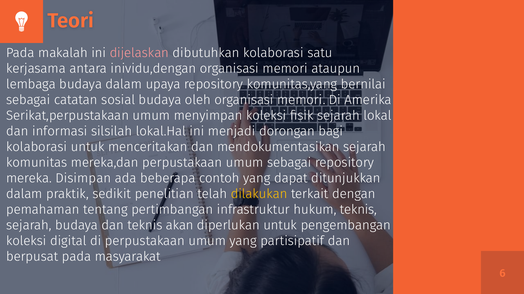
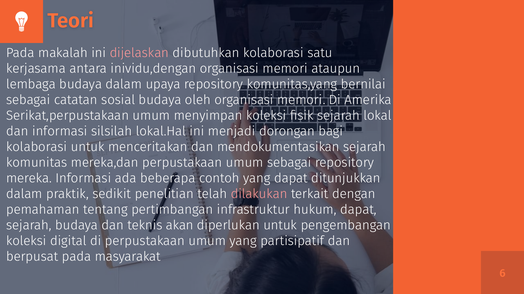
mereka Disimpan: Disimpan -> Informasi (83, 179)
dilakukan colour: yellow -> pink (259, 194)
hukum teknis: teknis -> dapat (358, 210)
